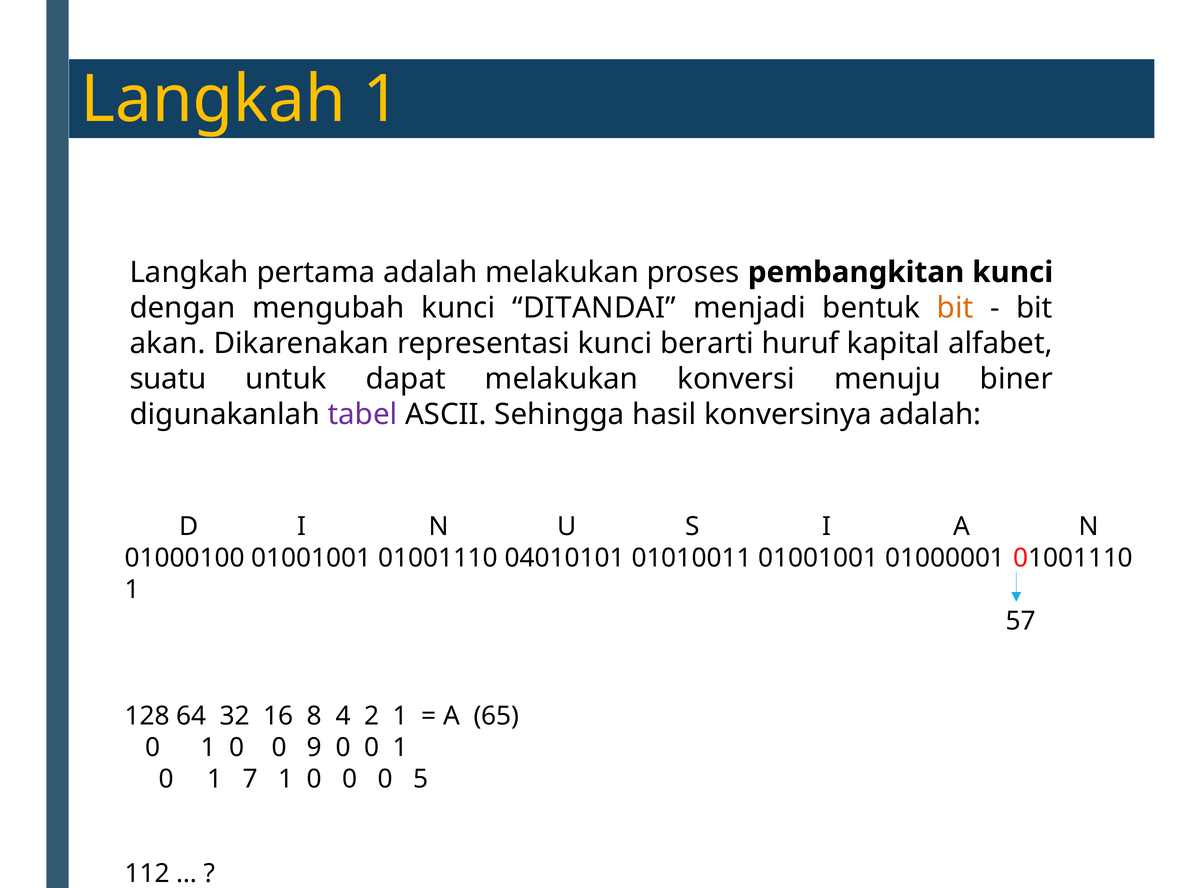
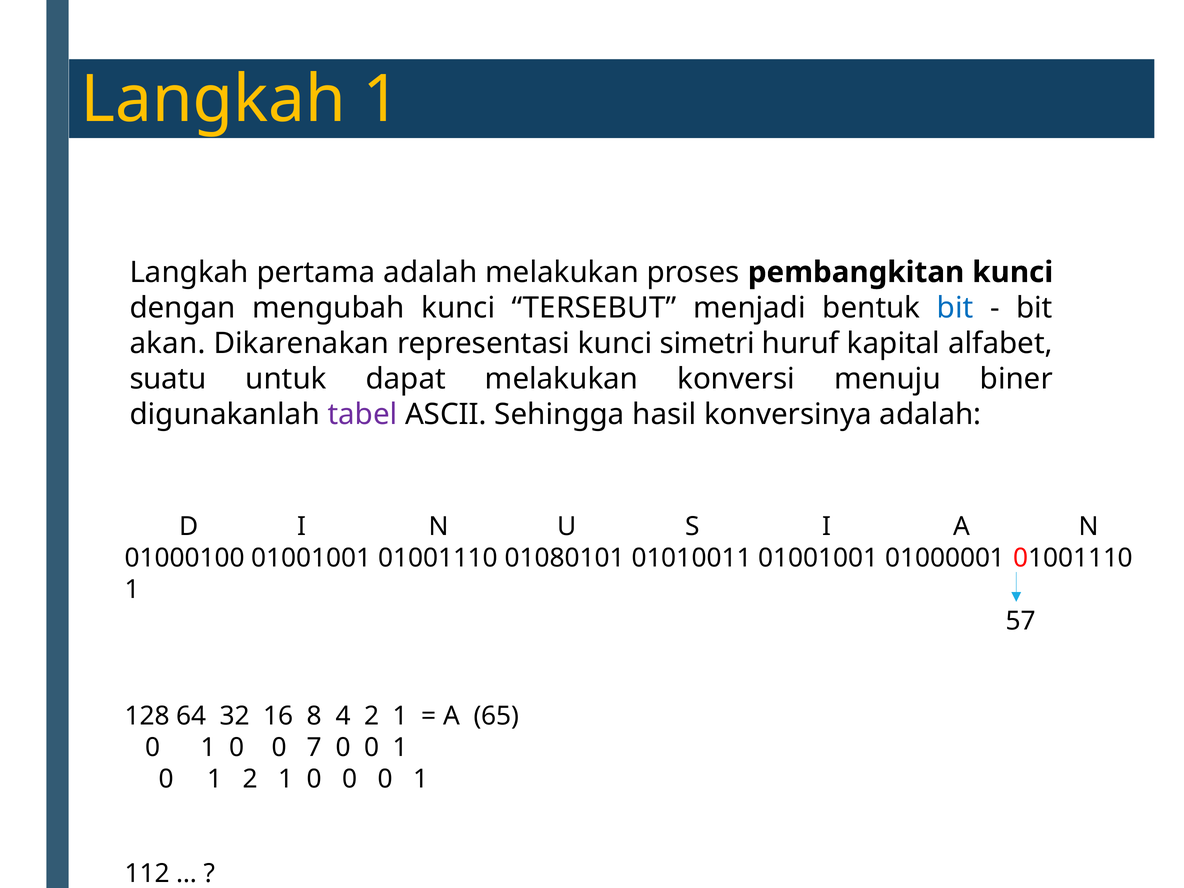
DITANDAI: DITANDAI -> TERSEBUT (594, 308)
bit colour: orange -> blue (955, 308)
berarti: berarti -> simetri (707, 343)
04010101: 04010101 -> 01080101 (565, 558)
9: 9 -> 7 (314, 748)
1 7: 7 -> 2 (250, 779)
0 0 0 5: 5 -> 1 (421, 779)
